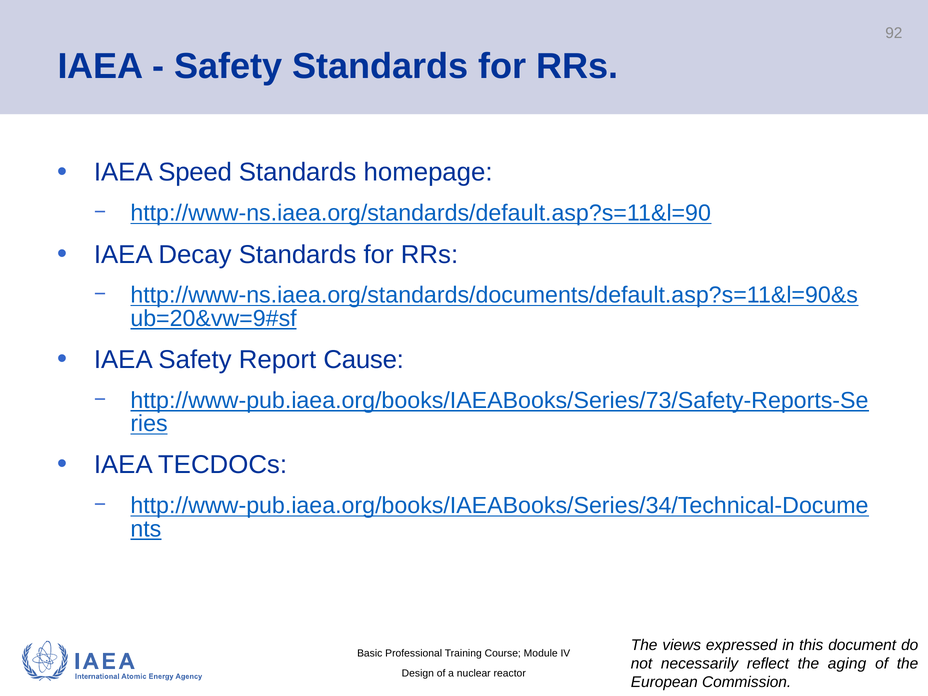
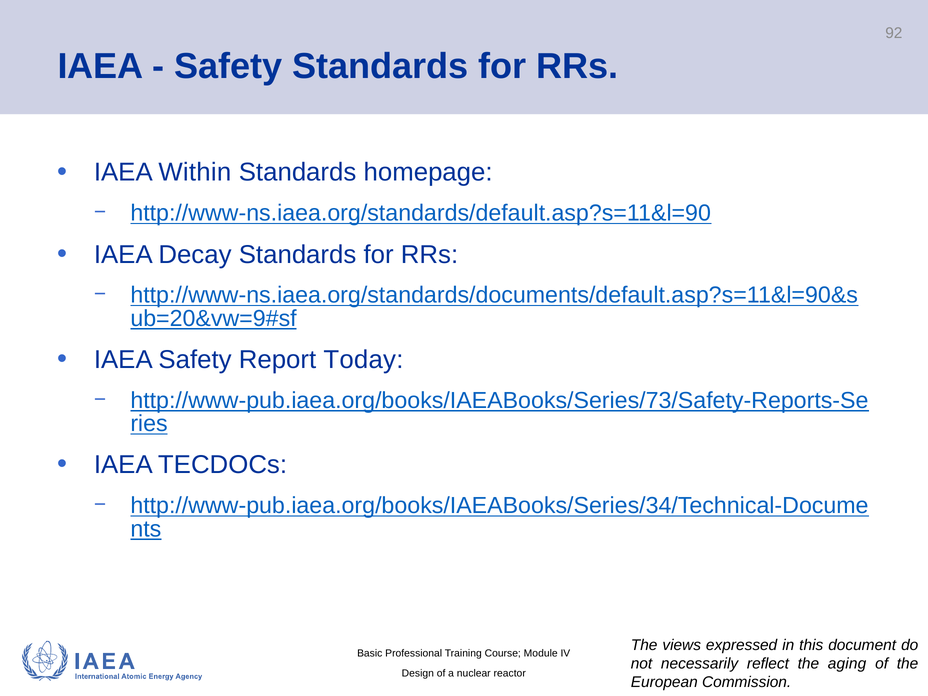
Speed: Speed -> Within (195, 172)
Cause: Cause -> Today (363, 360)
